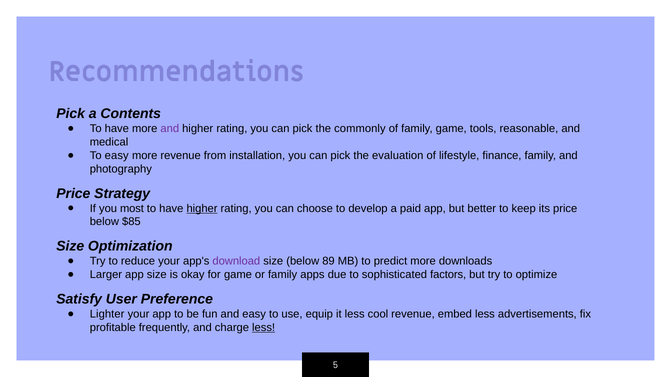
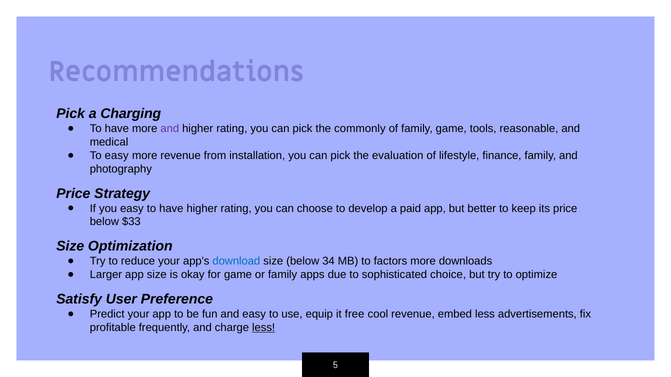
Contents: Contents -> Charging (131, 114)
you most: most -> easy (132, 209)
higher underline: present -> none (202, 209)
$85: $85 -> $33 (131, 222)
download colour: purple -> blue (236, 262)
89: 89 -> 34 (328, 262)
predict: predict -> factors (391, 262)
factors: factors -> choice (448, 275)
Lighter: Lighter -> Predict (107, 314)
it less: less -> free (355, 314)
